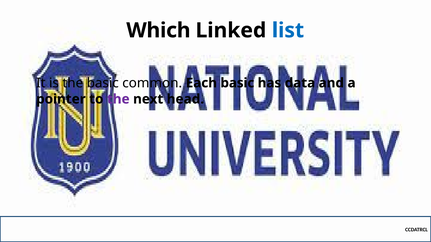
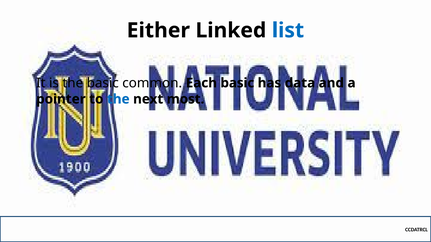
Which: Which -> Either (158, 30)
the colour: purple -> blue (118, 99)
head: head -> most (185, 99)
